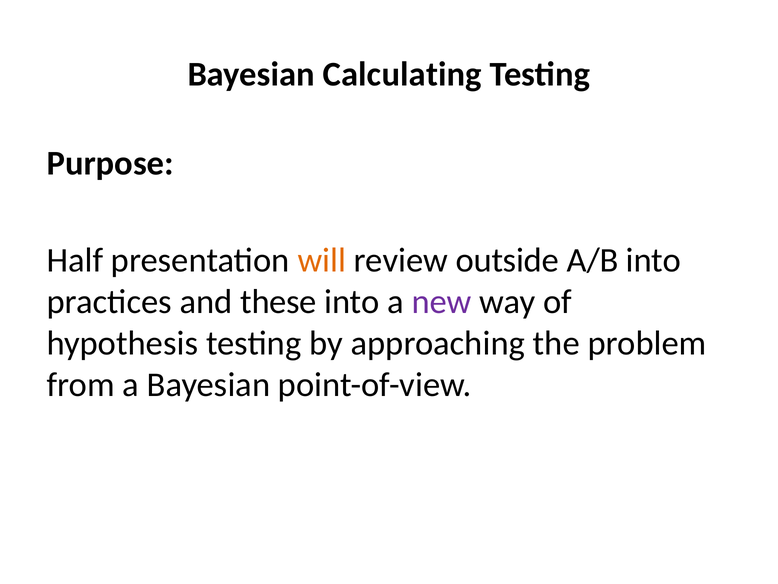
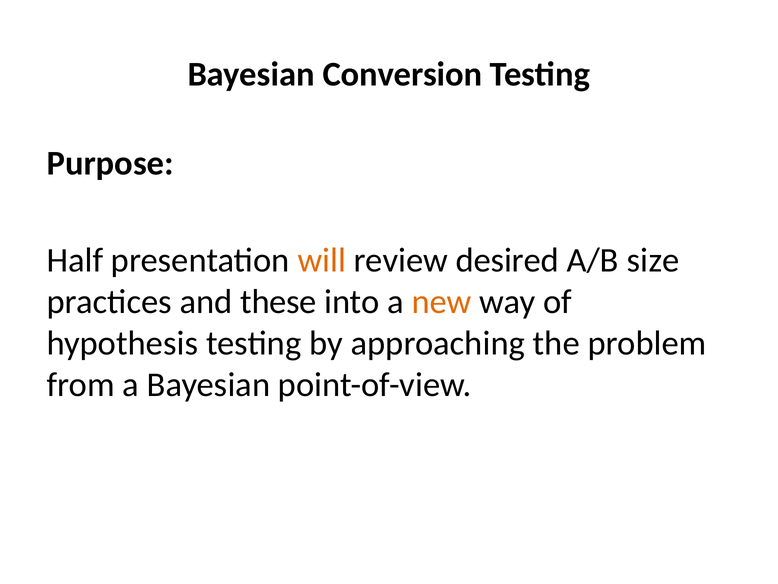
Calculating: Calculating -> Conversion (402, 74)
outside: outside -> desired (507, 260)
A/B into: into -> size (653, 260)
new colour: purple -> orange (442, 302)
